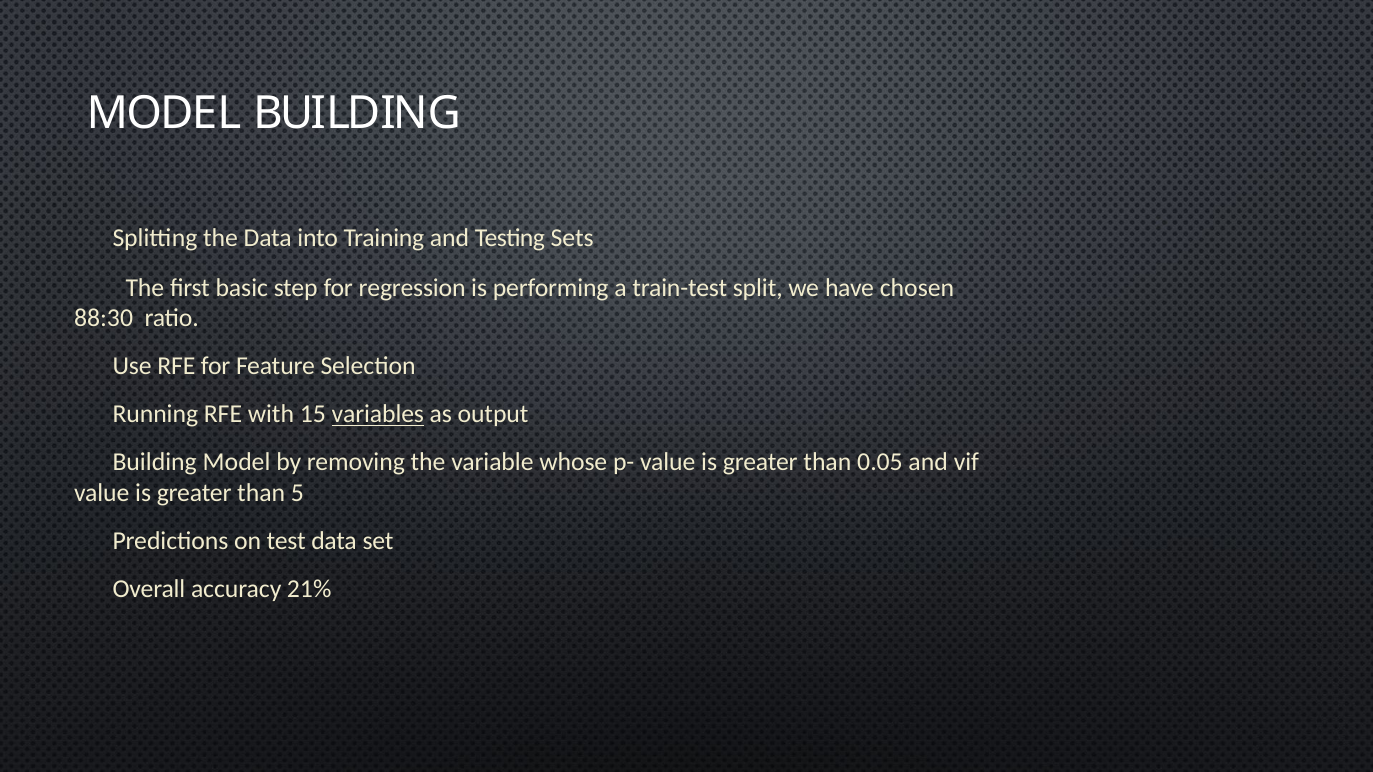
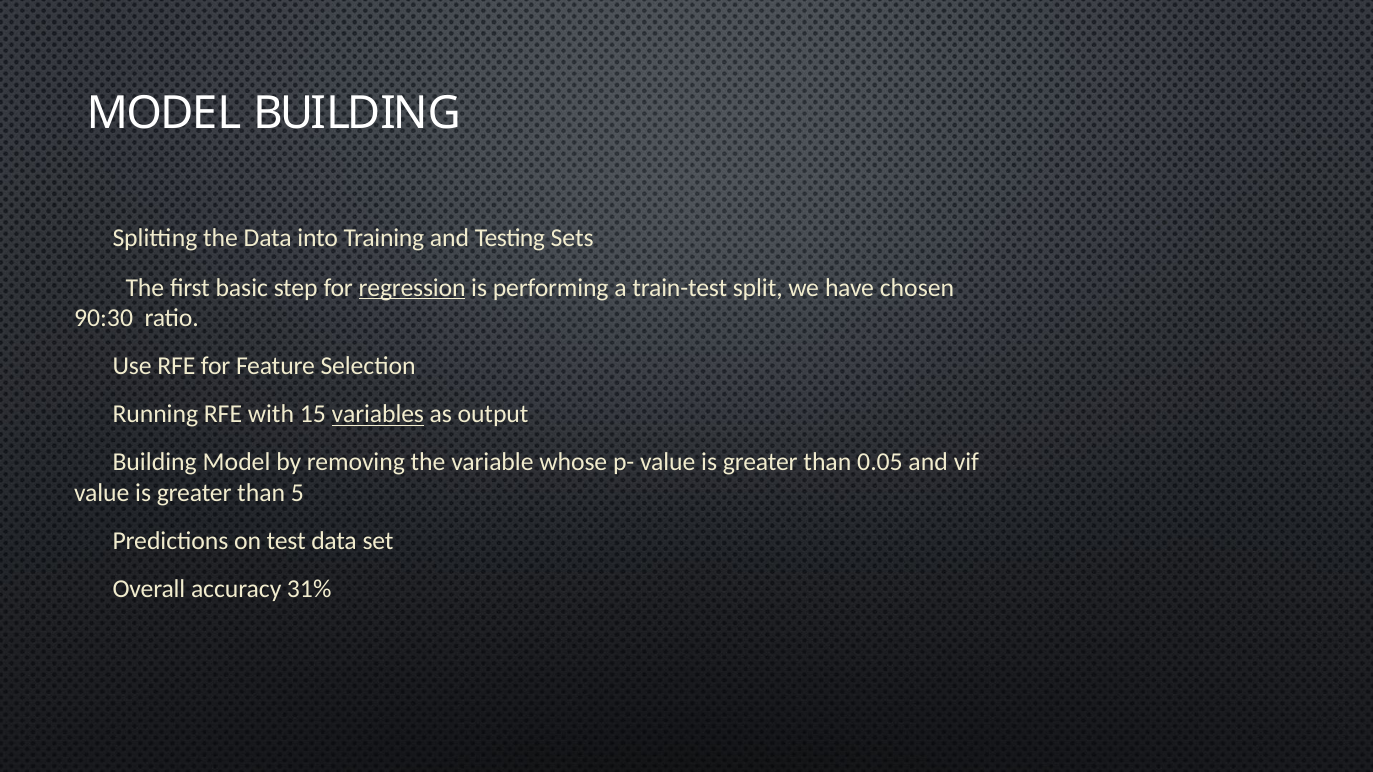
regression underline: none -> present (412, 288)
88:30: 88:30 -> 90:30 (104, 319)
21%: 21% -> 31% (309, 590)
